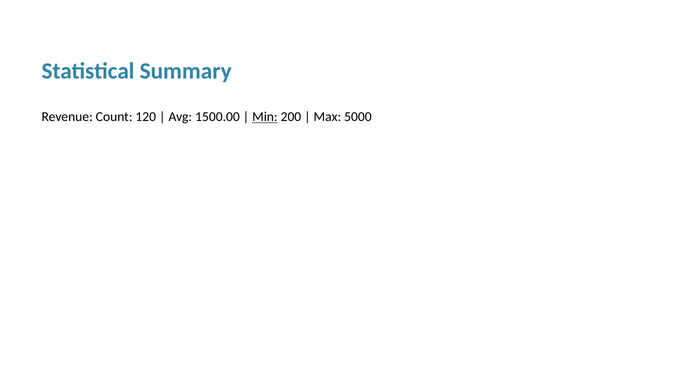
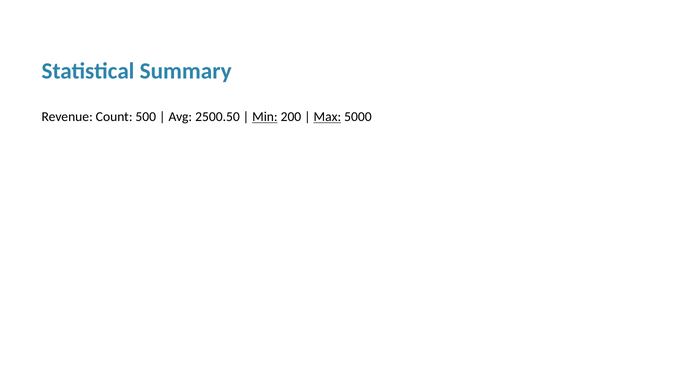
120: 120 -> 500 (146, 117)
1500.00: 1500.00 -> 2500.50 (217, 117)
Max underline: none -> present (327, 117)
